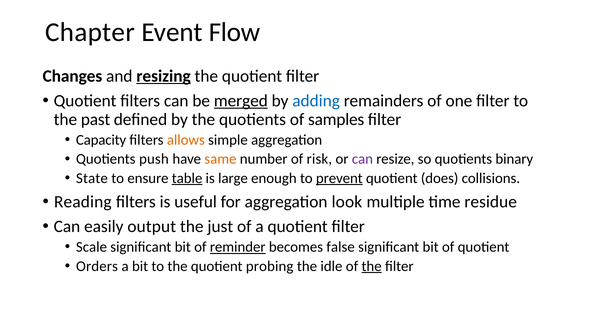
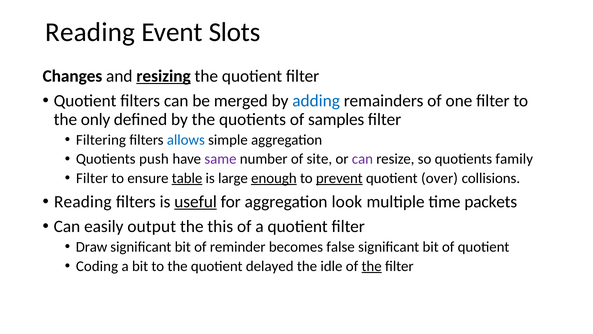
Chapter: Chapter -> Reading (90, 32)
Flow: Flow -> Slots (235, 32)
merged underline: present -> none (241, 101)
past: past -> only (96, 119)
Capacity: Capacity -> Filtering (101, 140)
allows colour: orange -> blue (186, 140)
same colour: orange -> purple (220, 159)
risk: risk -> site (319, 159)
binary: binary -> family (514, 159)
State: State -> Filter (92, 178)
enough underline: none -> present (274, 178)
does: does -> over (440, 178)
useful underline: none -> present (196, 201)
residue: residue -> packets (491, 201)
just: just -> this (220, 226)
Scale: Scale -> Draw (92, 247)
reminder underline: present -> none (238, 247)
Orders: Orders -> Coding (97, 266)
probing: probing -> delayed (270, 266)
